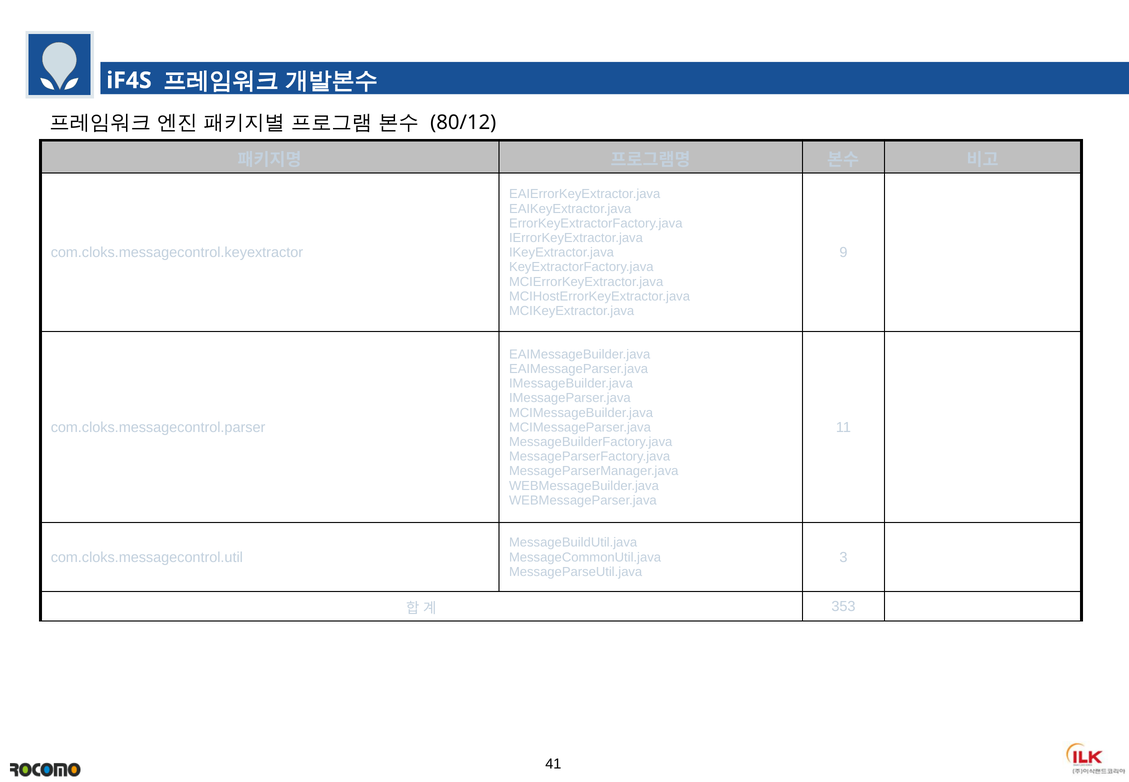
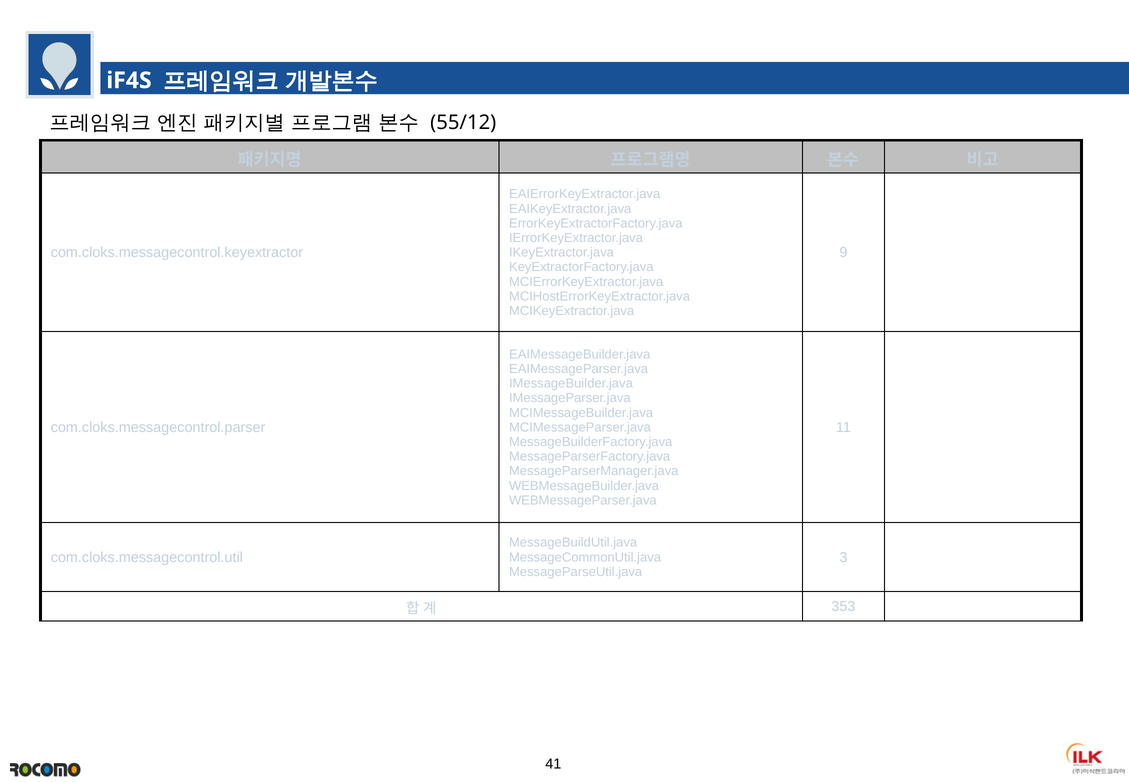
80/12: 80/12 -> 55/12 (463, 122)
